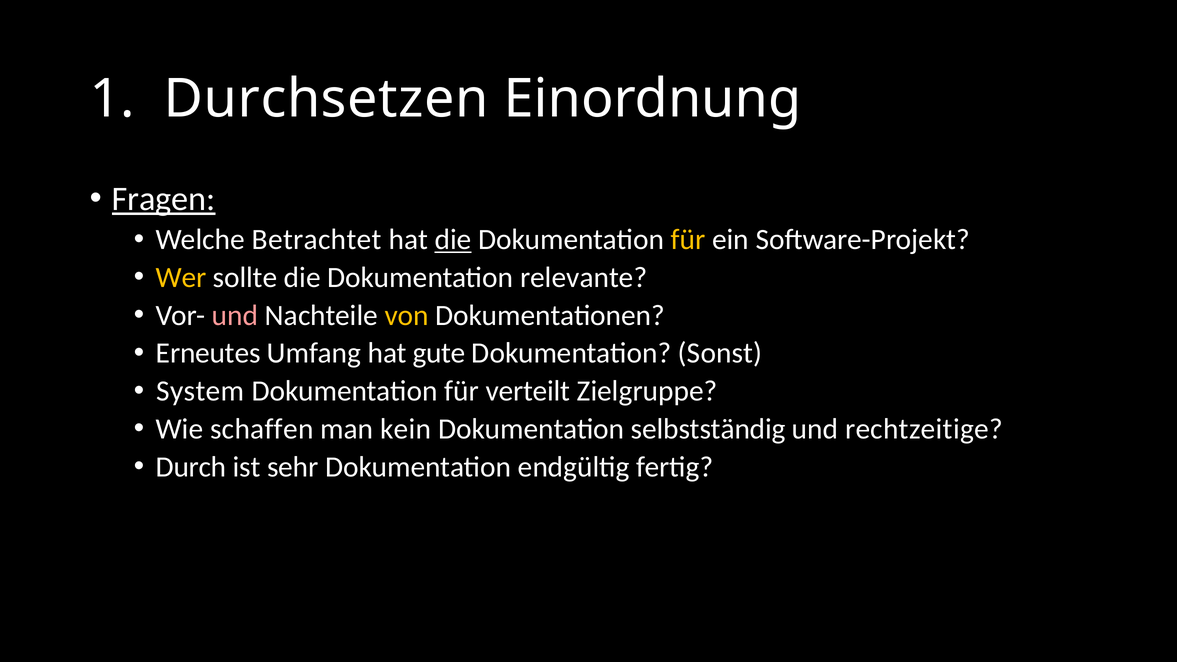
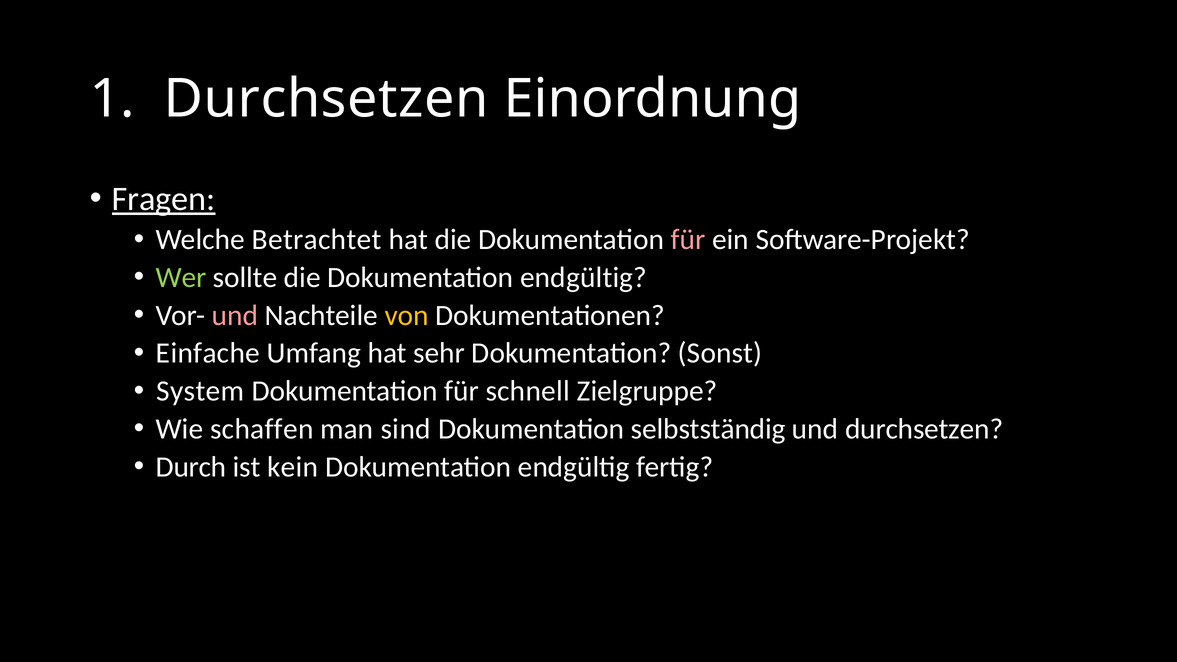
die underline: present -> none (453, 240)
für colour: yellow -> pink (688, 240)
Wer colour: yellow -> light green (181, 277)
die Dokumentation relevante: relevante -> endgültig (584, 277)
Erneutes: Erneutes -> Einfache (208, 353)
gute: gute -> sehr (439, 353)
verteilt: verteilt -> schnell (528, 391)
kein: kein -> sind (406, 429)
und rechtzeitige: rechtzeitige -> durchsetzen (924, 429)
sehr: sehr -> kein (293, 467)
